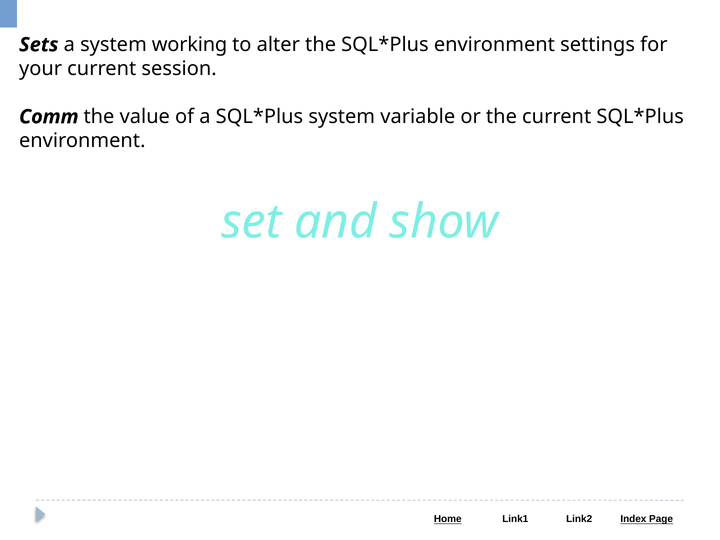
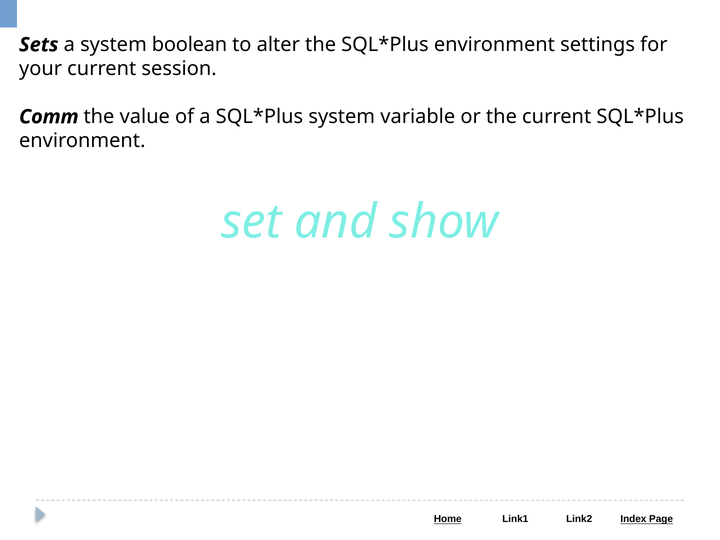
working: working -> boolean (190, 45)
